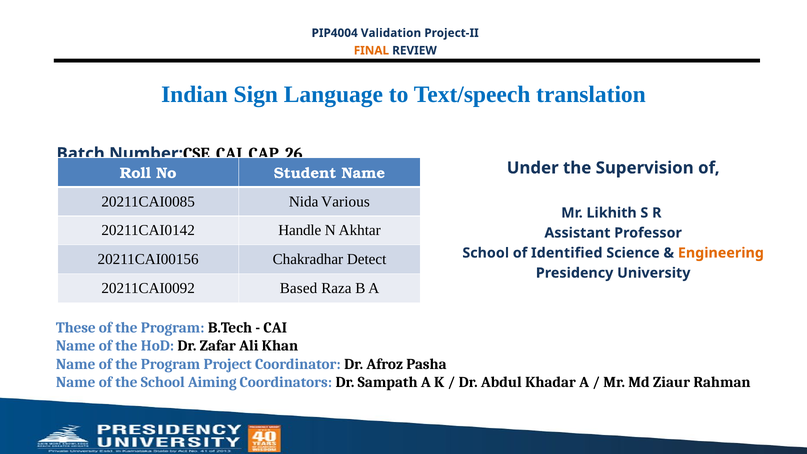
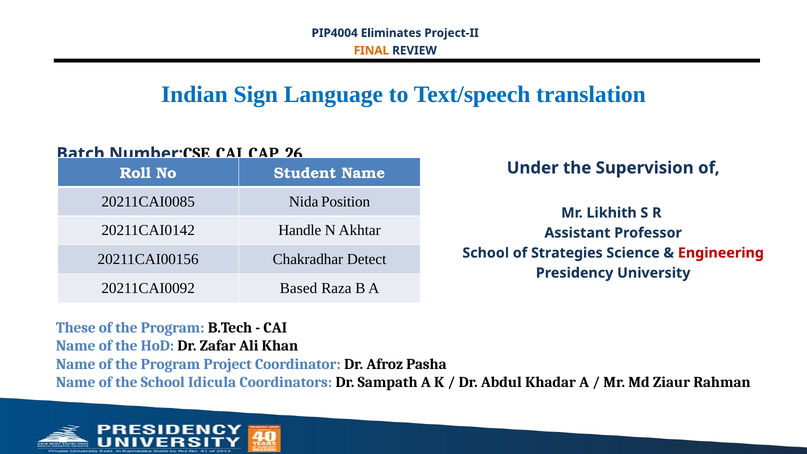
Validation: Validation -> Eliminates (391, 33)
Various: Various -> Position (346, 202)
Identified: Identified -> Strategies (567, 253)
Engineering colour: orange -> red (721, 253)
Aiming: Aiming -> Idicula (212, 382)
